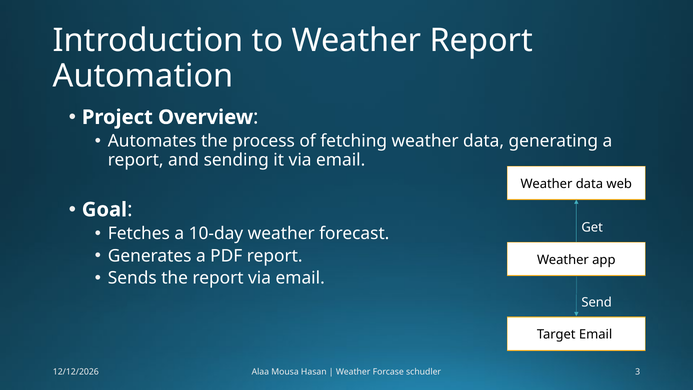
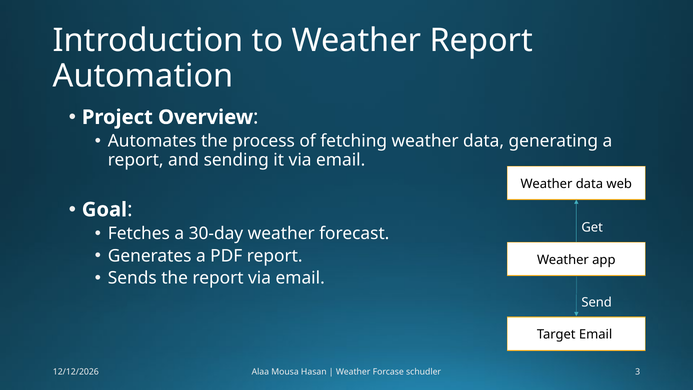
10-day: 10-day -> 30-day (216, 233)
